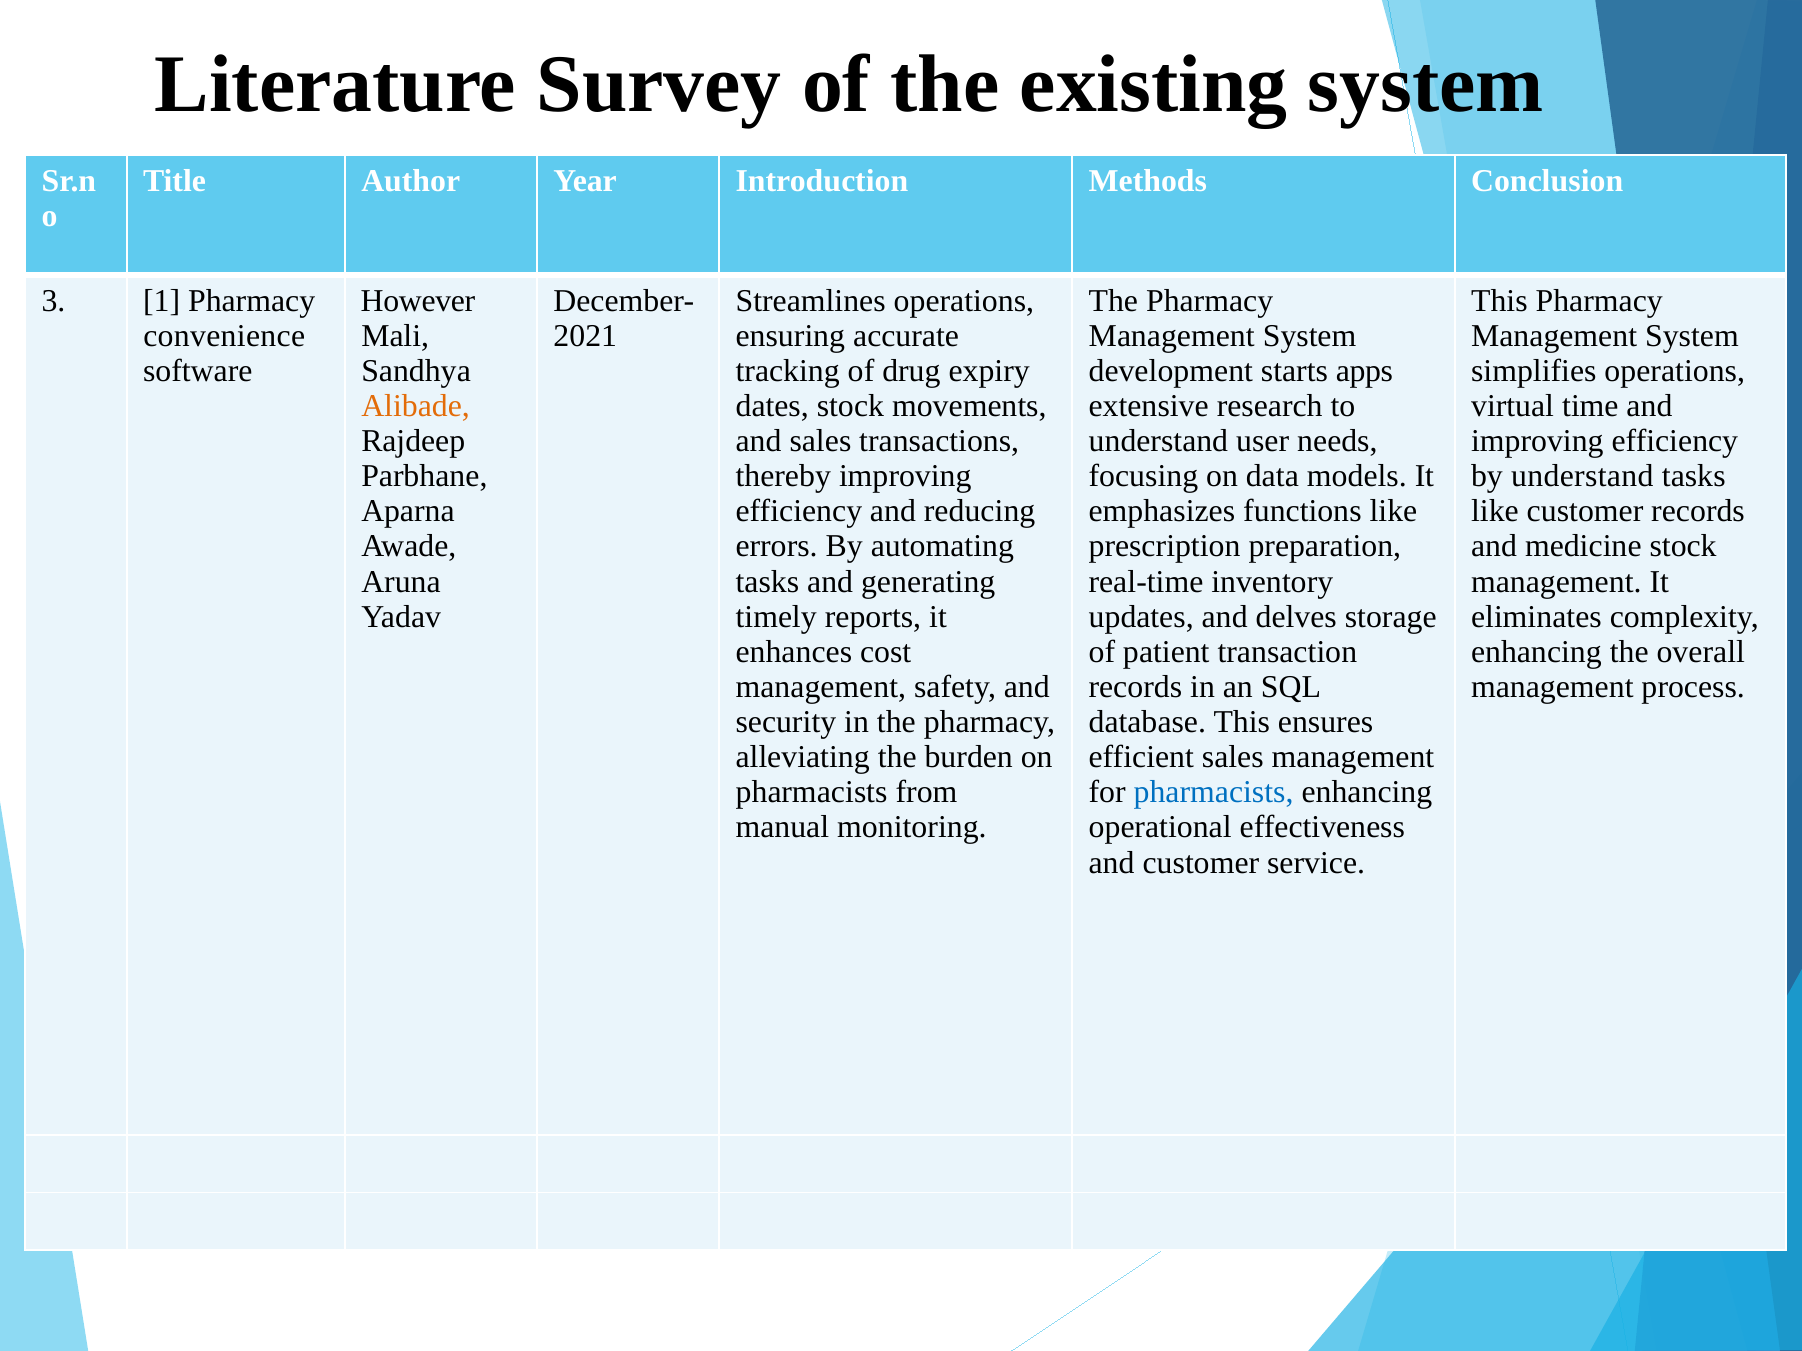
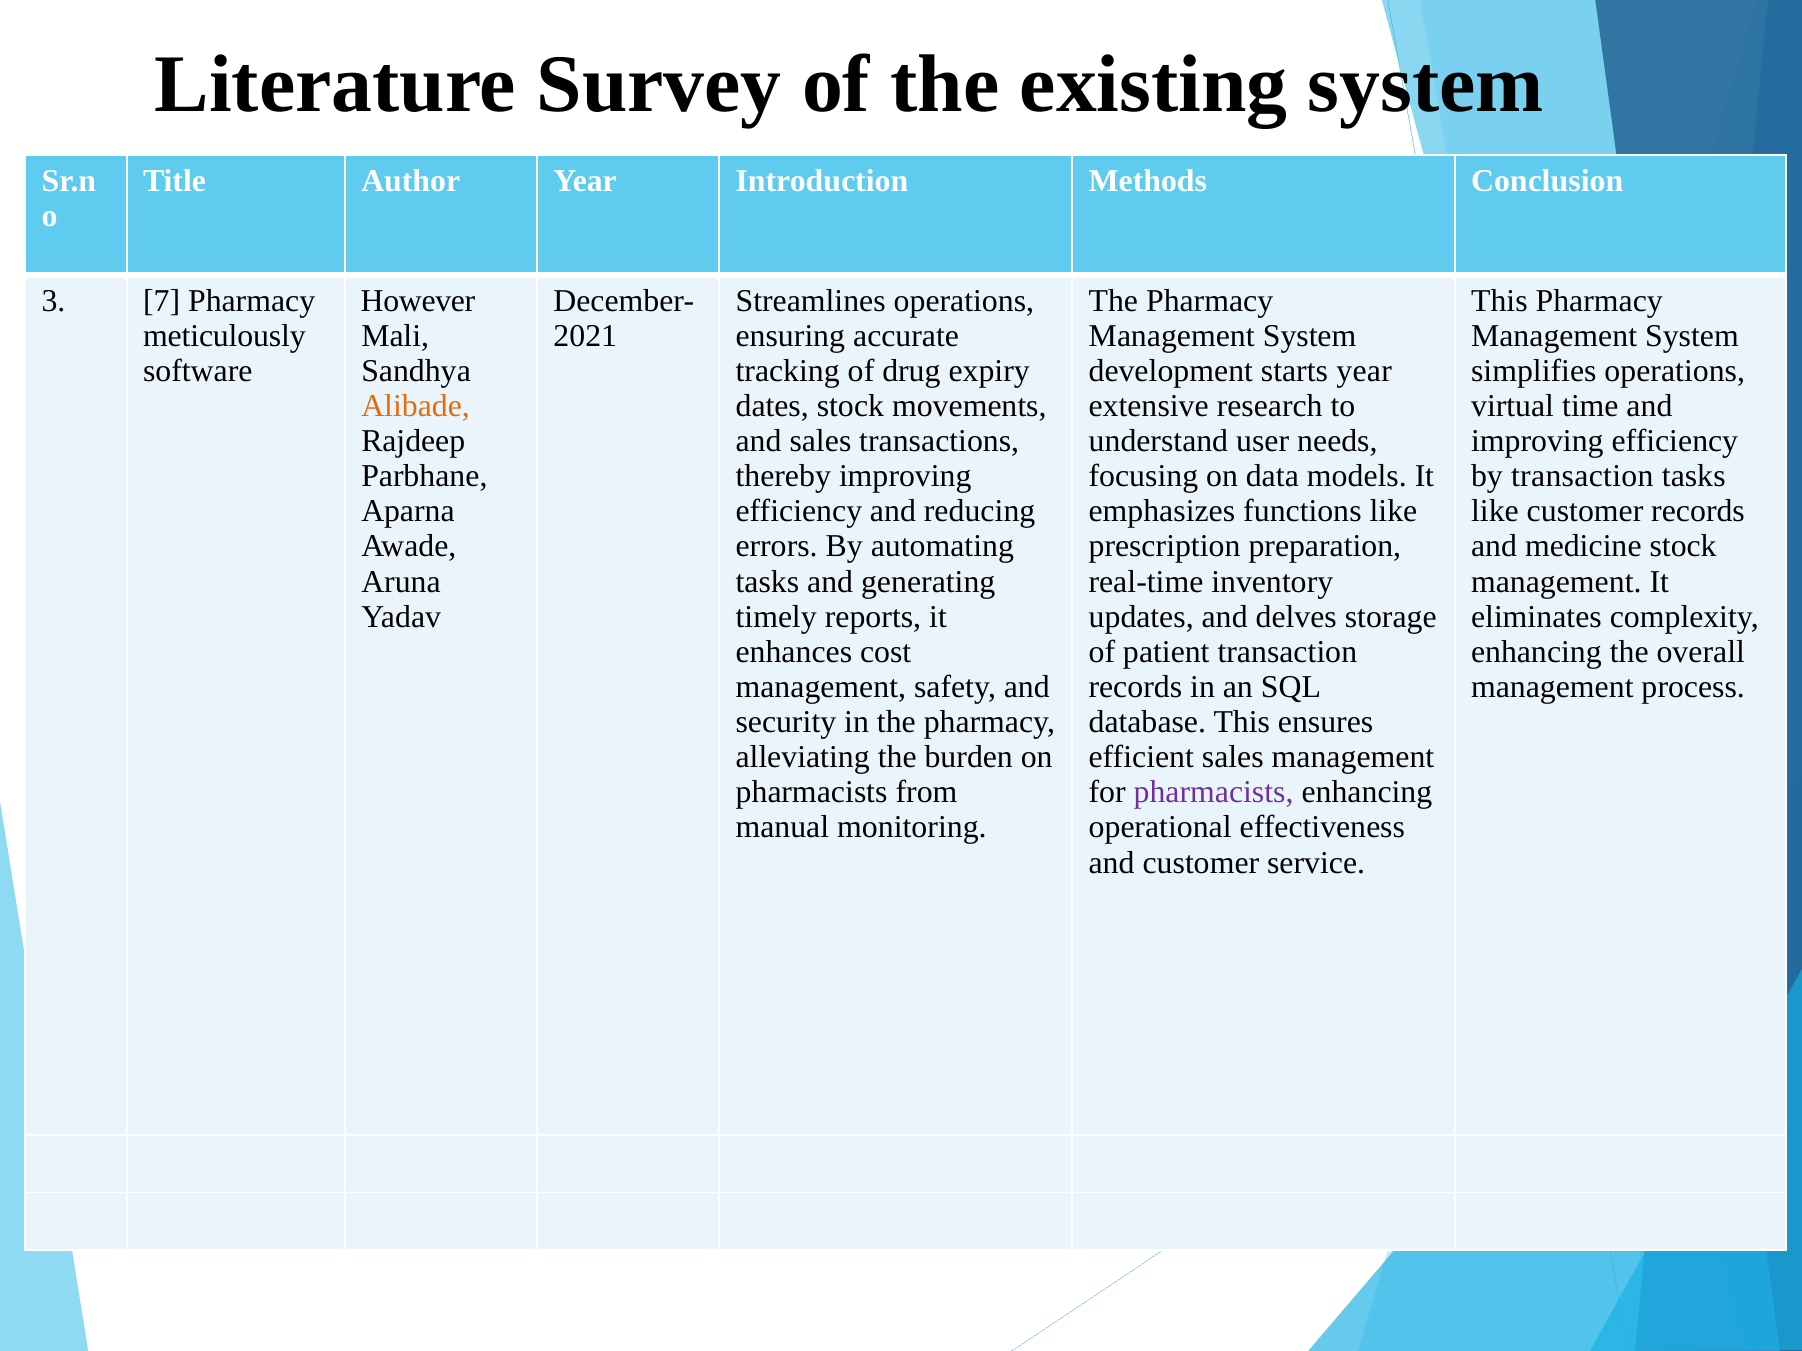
1: 1 -> 7 (162, 301)
convenience: convenience -> meticulously (224, 336)
starts apps: apps -> year (1364, 371)
by understand: understand -> transaction (1582, 476)
pharmacists colour: blue -> purple (1214, 793)
